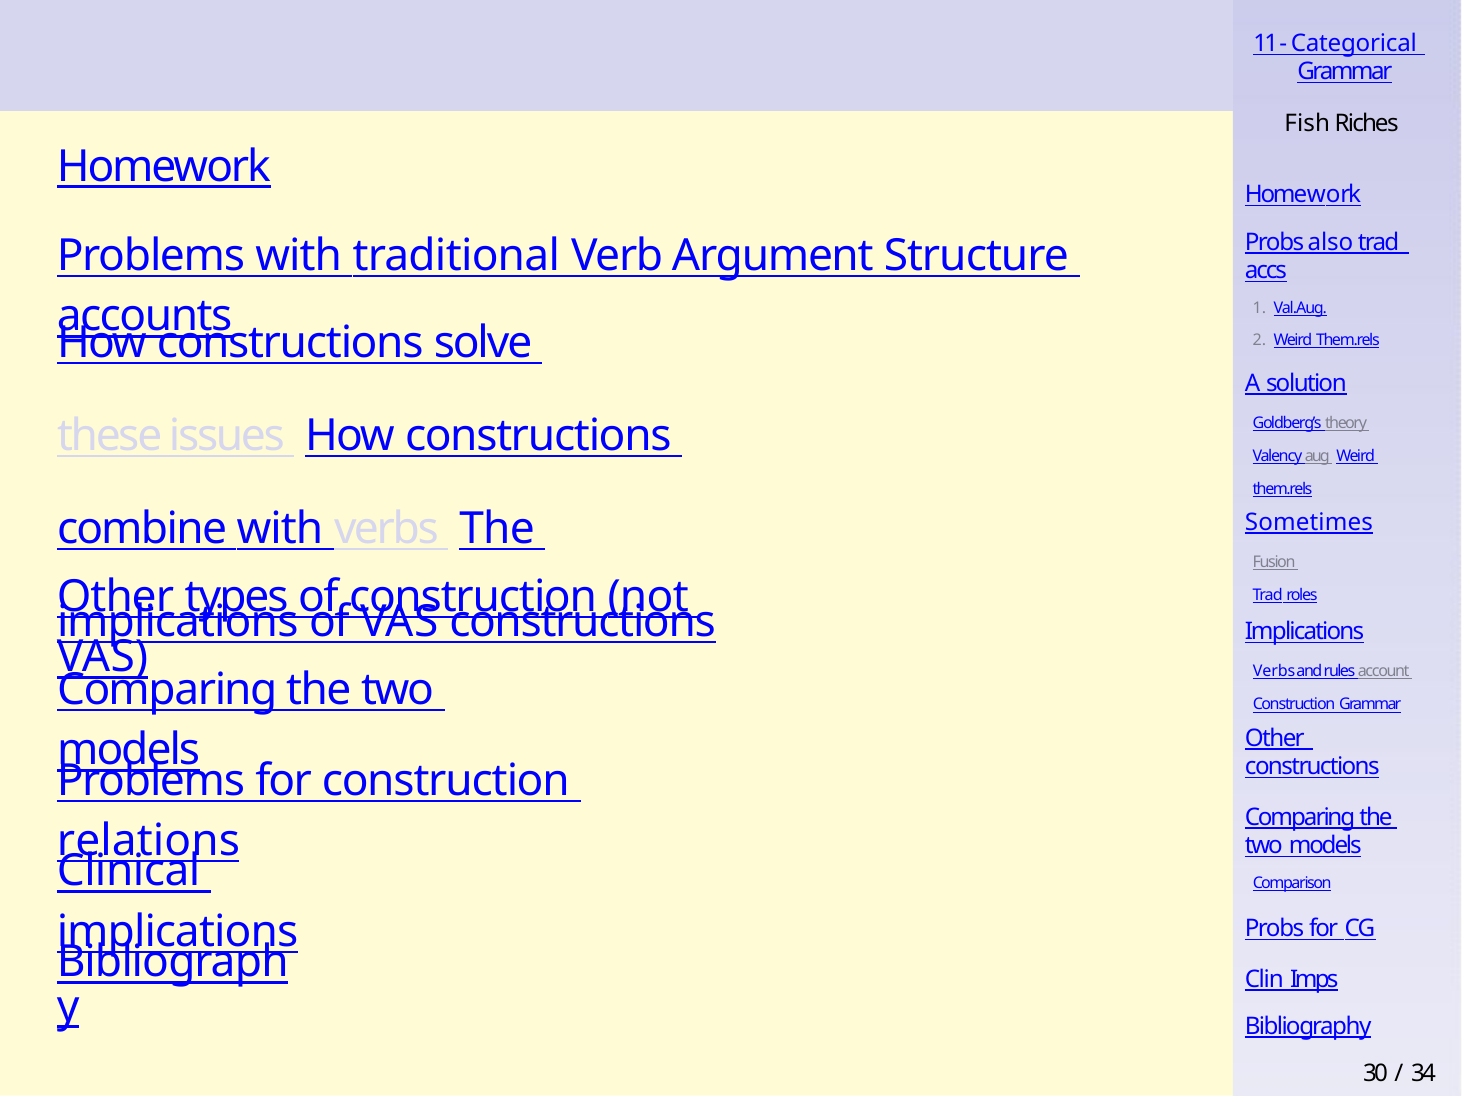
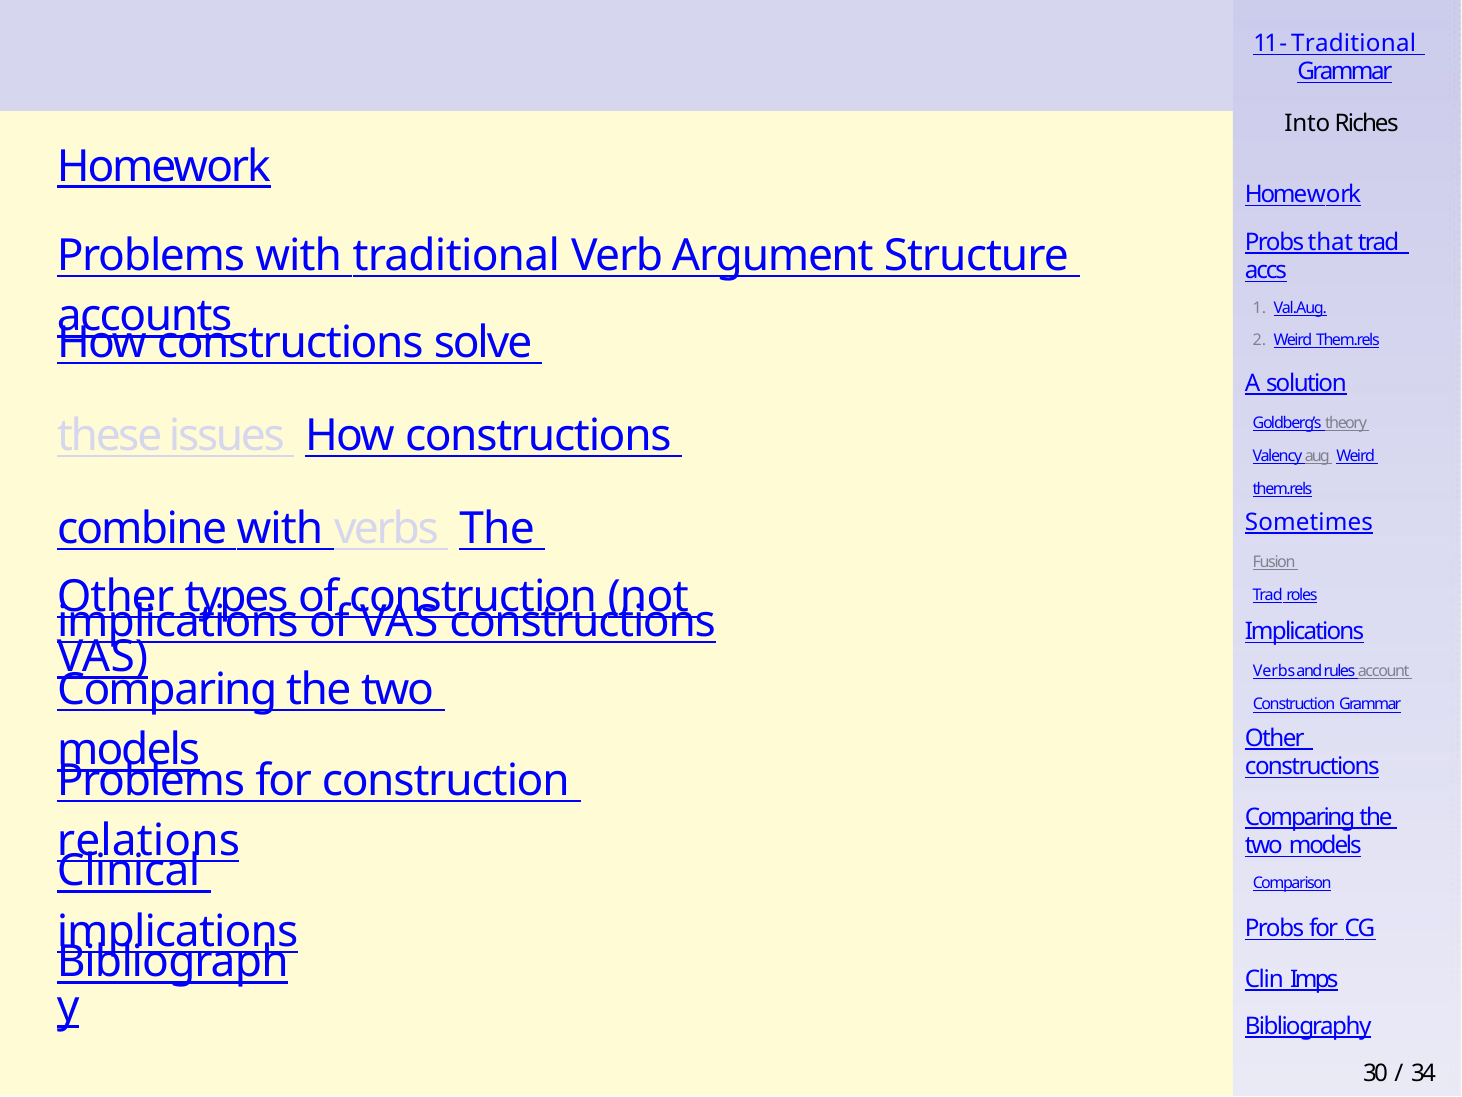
Categorical: Categorical -> Traditional (1354, 44)
Fish: Fish -> Into (1307, 124)
also: also -> that (1330, 242)
